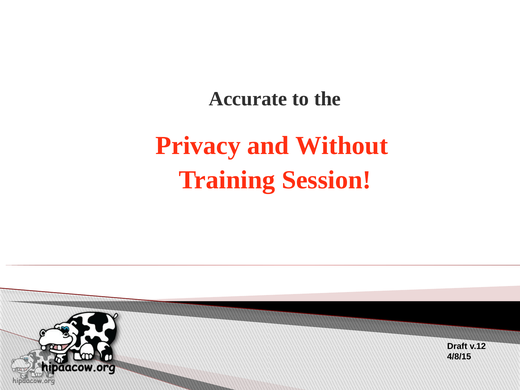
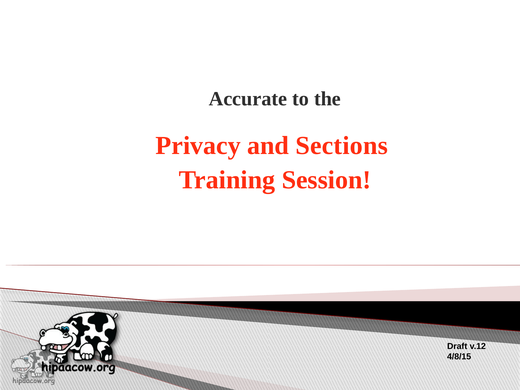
Without: Without -> Sections (342, 146)
